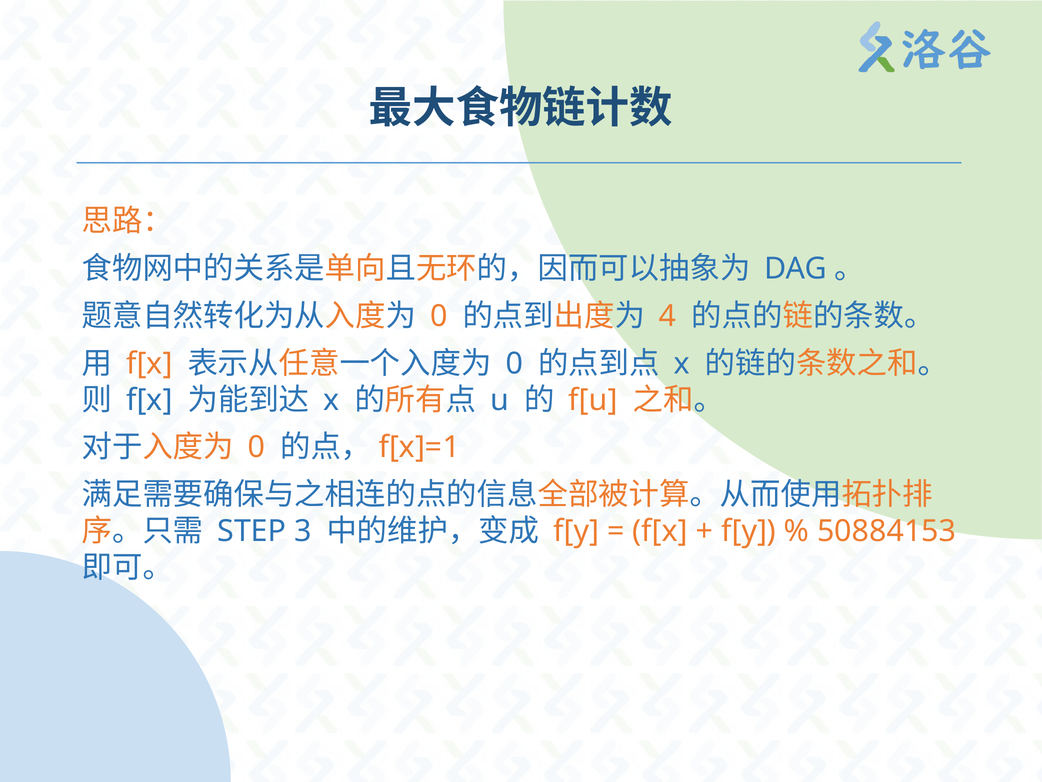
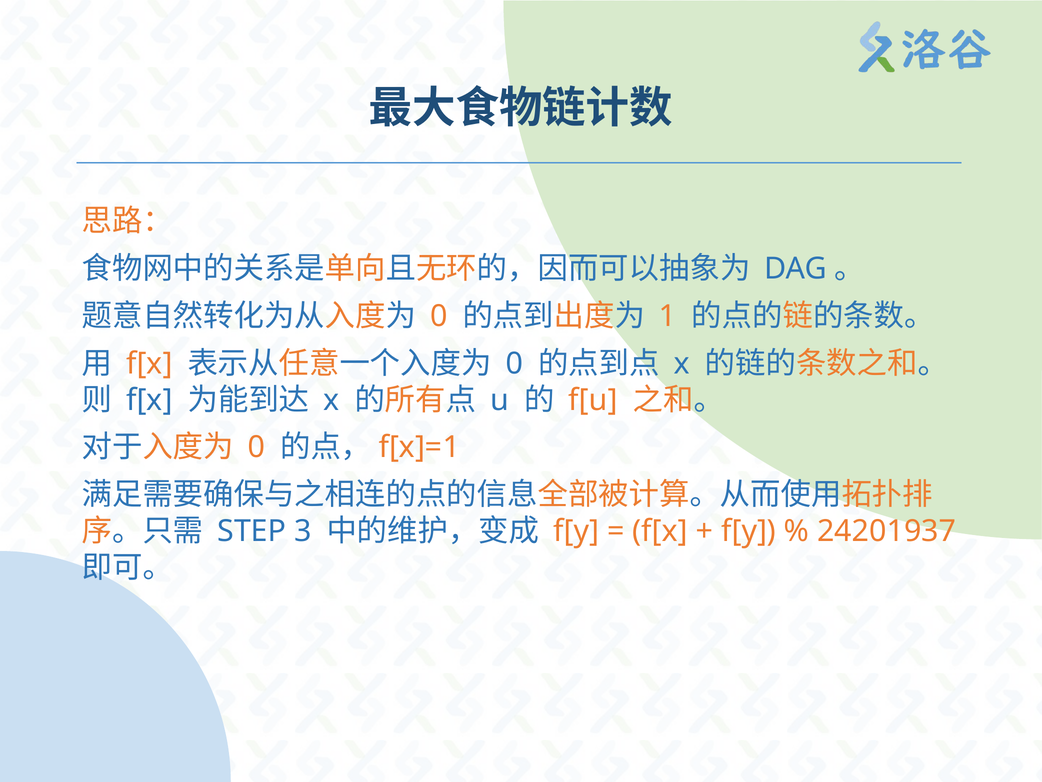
4: 4 -> 1 (668, 316)
50884153: 50884153 -> 24201937 (887, 531)
